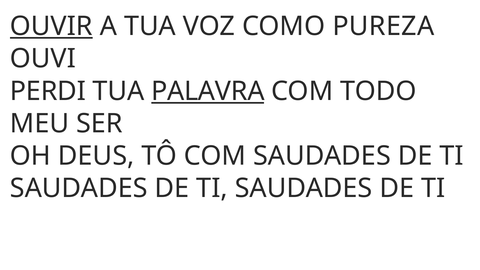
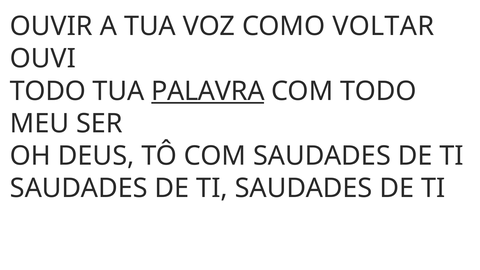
OUVIR underline: present -> none (51, 26)
PUREZA: PUREZA -> VOLTAR (383, 26)
PERDI: PERDI -> TODO (48, 91)
